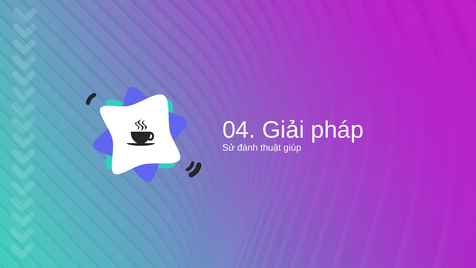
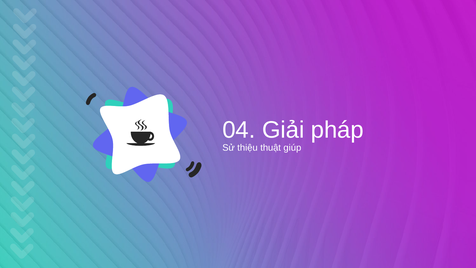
đánh: đánh -> thiệu (247, 148)
